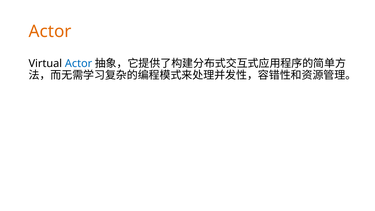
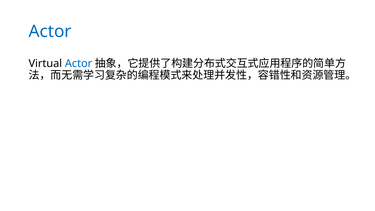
Actor colour: orange -> blue (50, 32)
